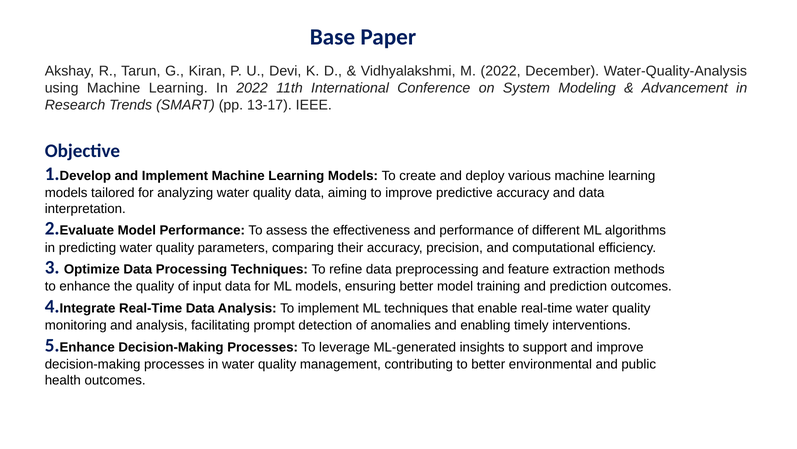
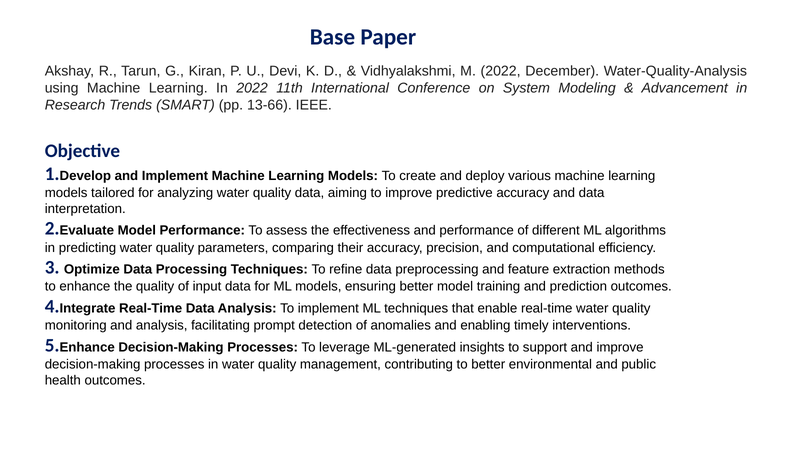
13-17: 13-17 -> 13-66 (269, 105)
